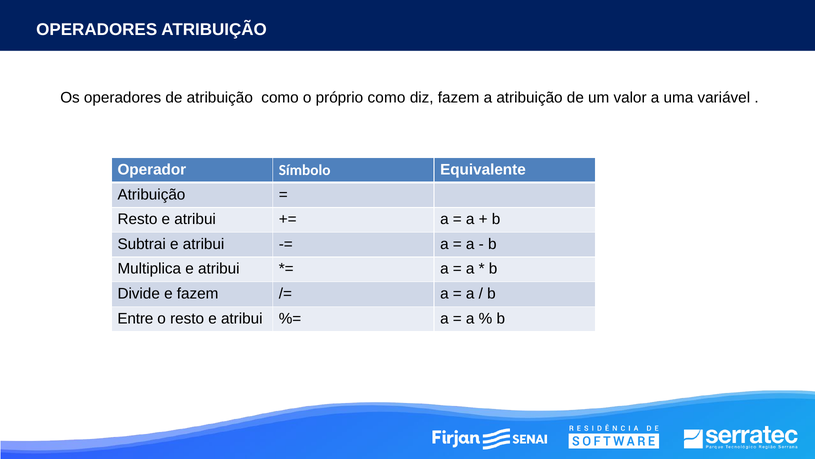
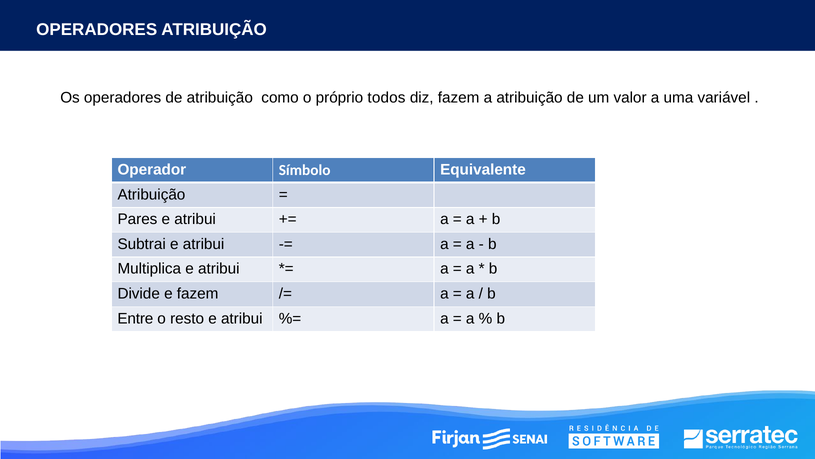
próprio como: como -> todos (386, 98)
Resto: Resto -> Pares (137, 219)
